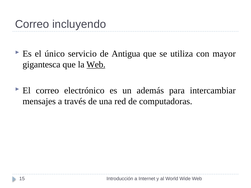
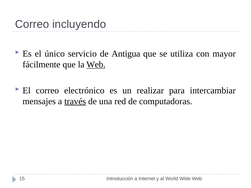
gigantesca: gigantesca -> fácilmente (41, 65)
además: además -> realizar (150, 91)
través underline: none -> present (75, 101)
